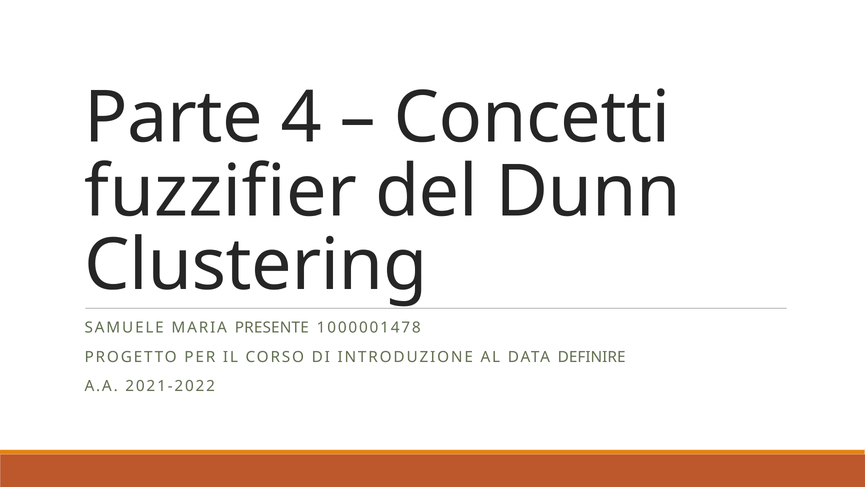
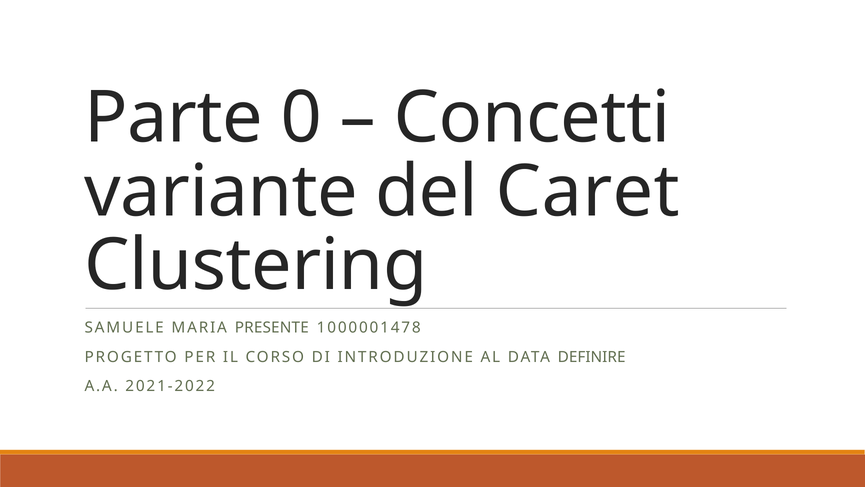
4: 4 -> 0 (302, 118)
fuzzifier: fuzzifier -> variante (221, 192)
Dunn: Dunn -> Caret (588, 192)
